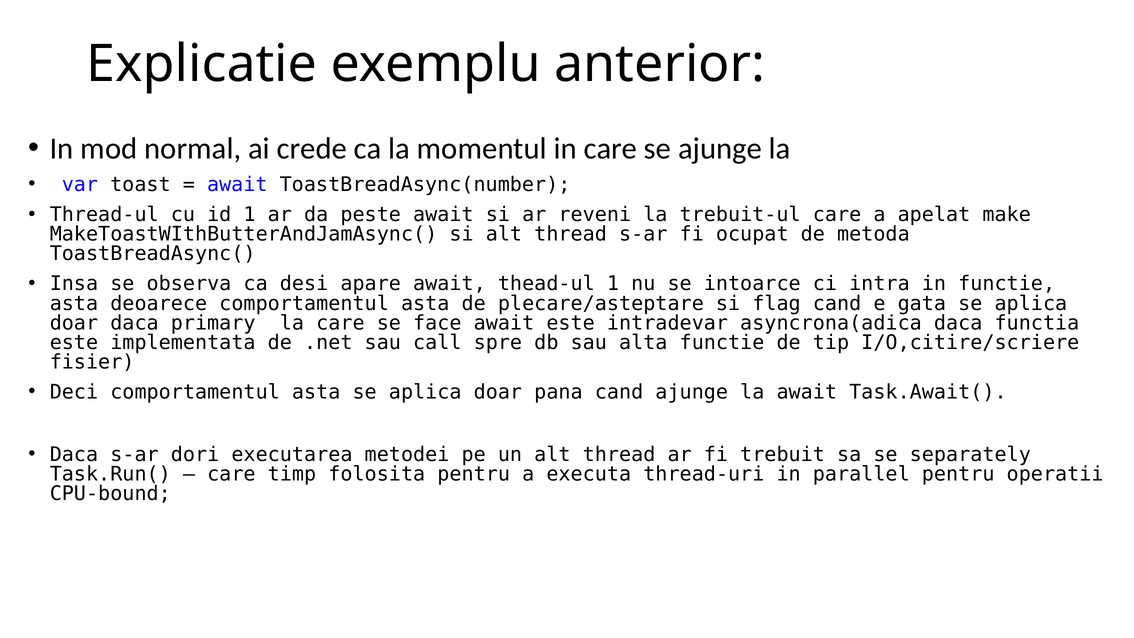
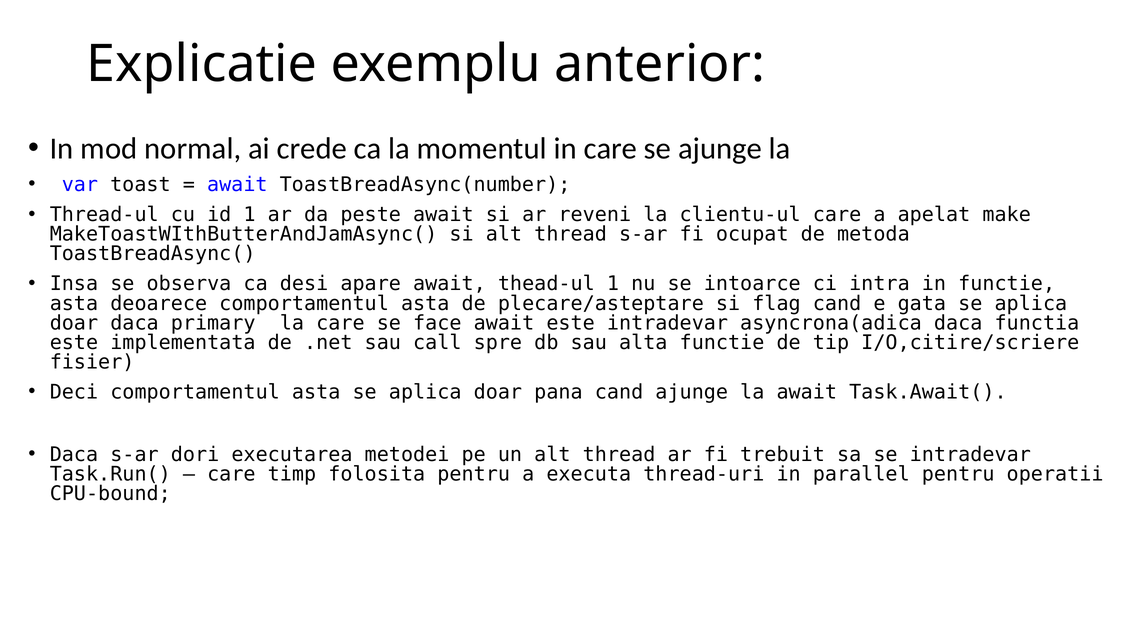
trebuit-ul: trebuit-ul -> clientu-ul (740, 215)
se separately: separately -> intradevar (970, 454)
